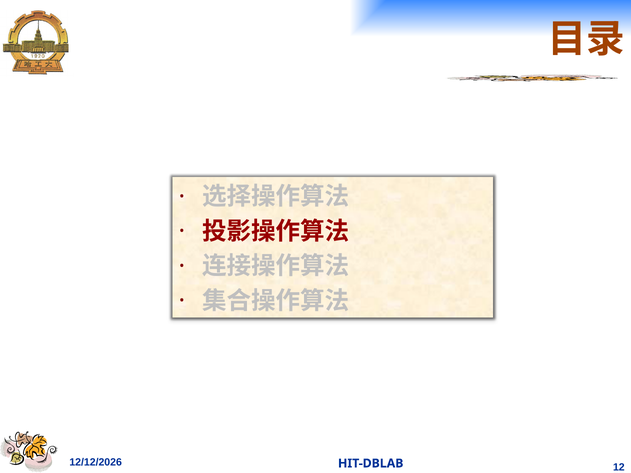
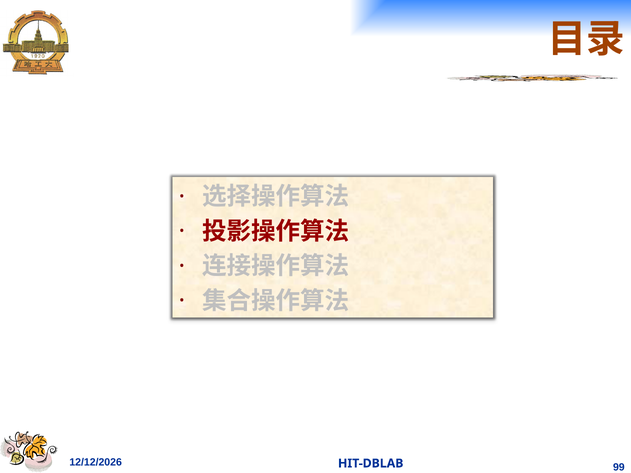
12: 12 -> 99 (619, 468)
